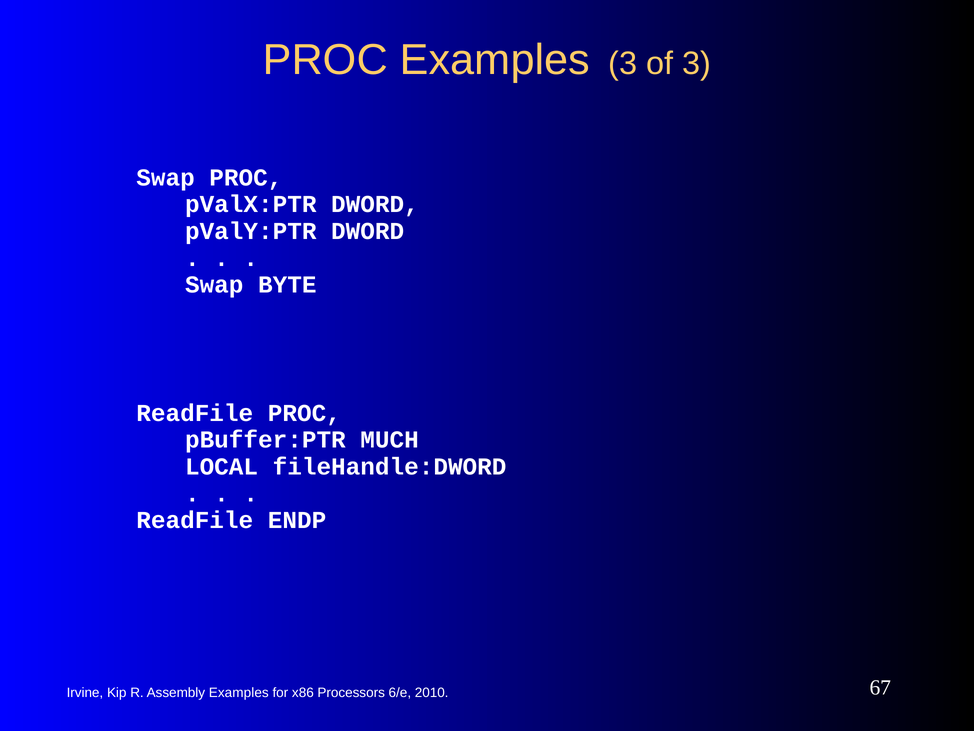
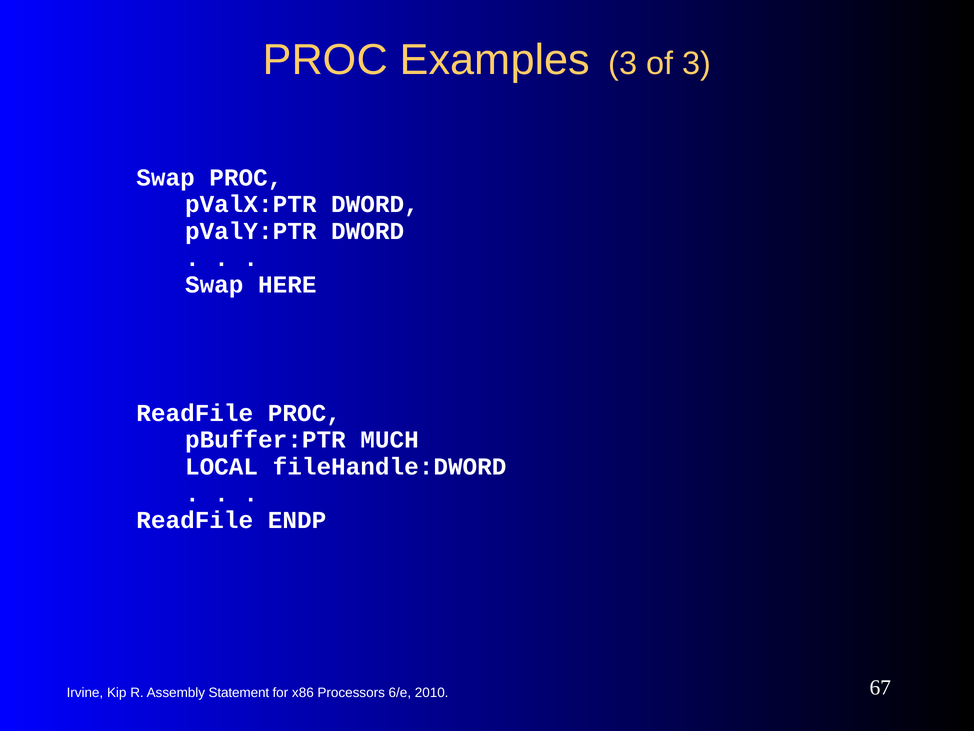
BYTE: BYTE -> HERE (287, 285)
Assembly Examples: Examples -> Statement (239, 693)
